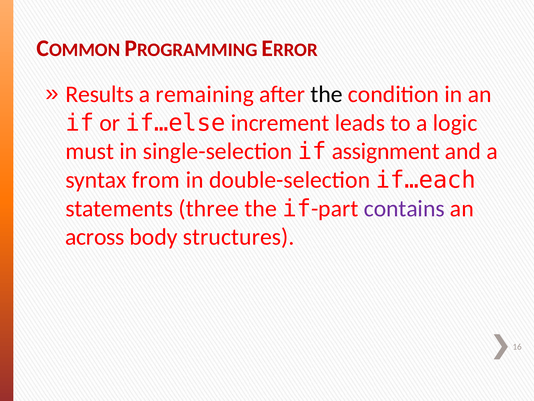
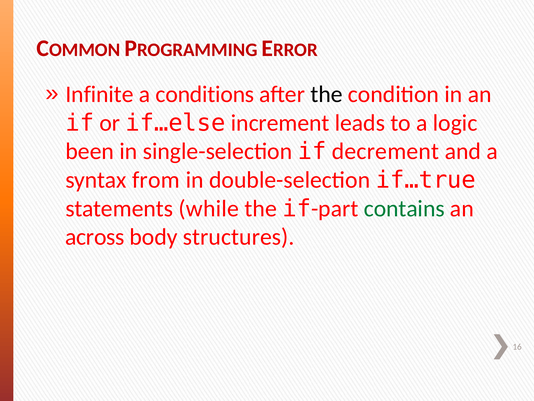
Results: Results -> Infinite (100, 94)
remaining: remaining -> conditions (205, 94)
must: must -> been (90, 151)
assignment: assignment -> decrement (385, 151)
if…each: if…each -> if…true (426, 180)
three: three -> while (209, 208)
contains colour: purple -> green (404, 208)
